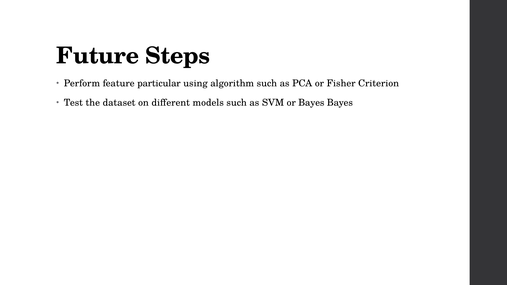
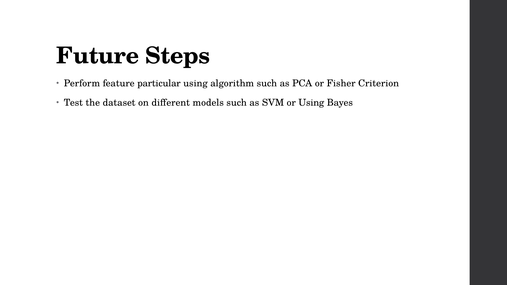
or Bayes: Bayes -> Using (311, 103)
